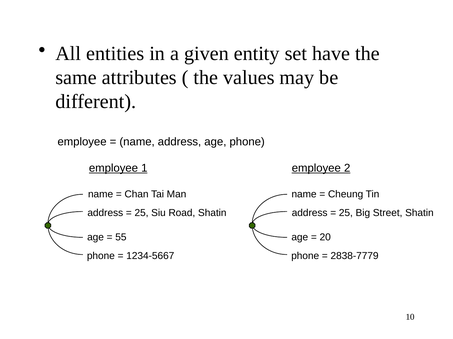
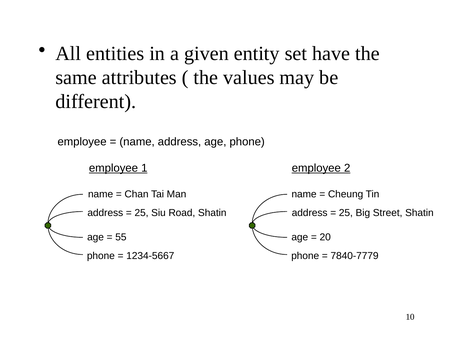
2838-7779: 2838-7779 -> 7840-7779 (355, 257)
